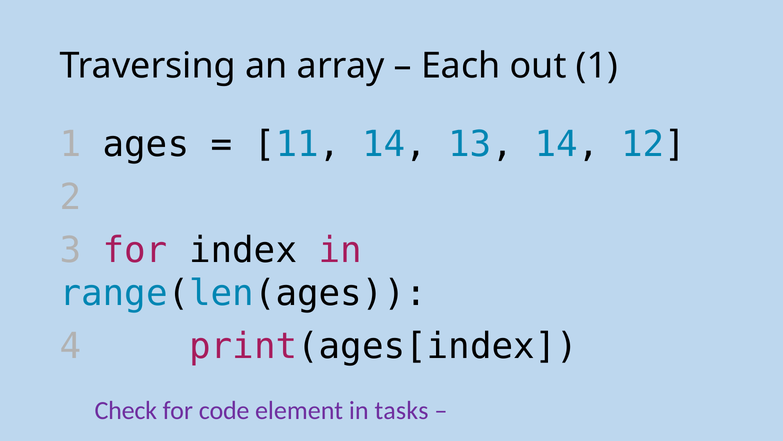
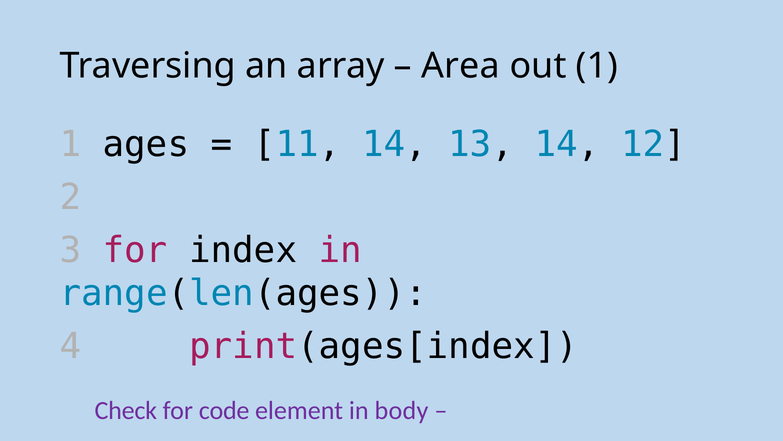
Each: Each -> Area (461, 66)
tasks: tasks -> body (401, 410)
